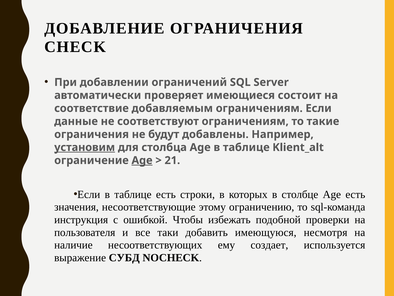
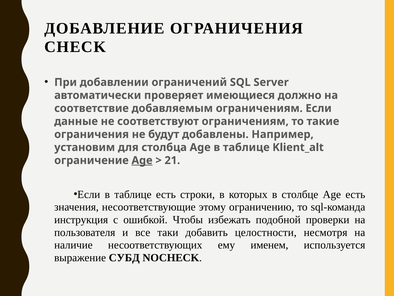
состоит: состоит -> должно (300, 95)
установим underline: present -> none (85, 147)
имеющуюся: имеющуюся -> целостности (266, 232)
создает: создает -> именем (269, 245)
